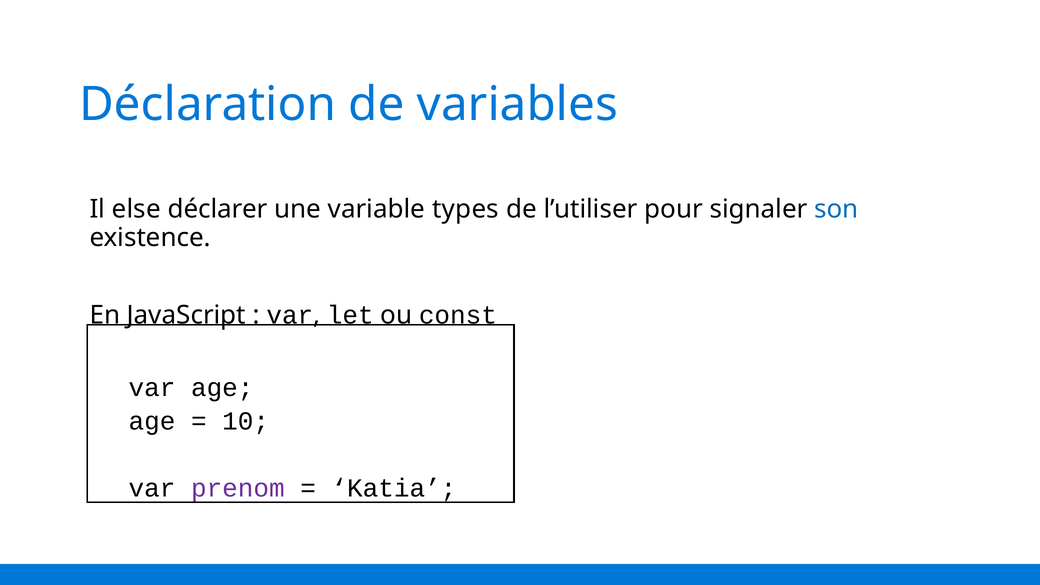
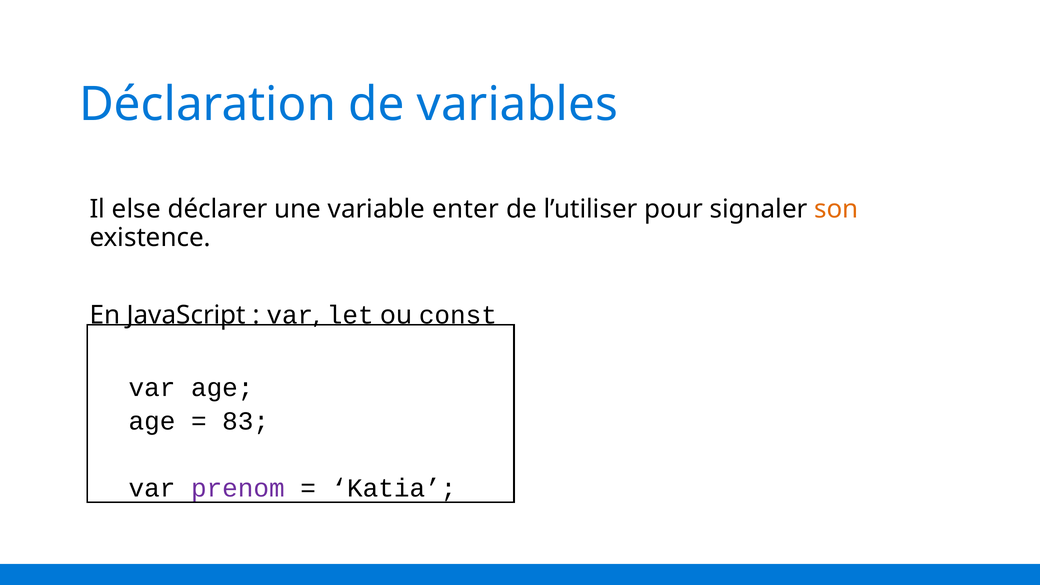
types: types -> enter (466, 209)
son colour: blue -> orange (836, 209)
10: 10 -> 83 (246, 421)
